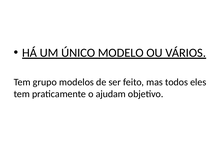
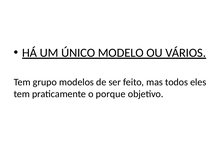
ajudam: ajudam -> porque (111, 94)
